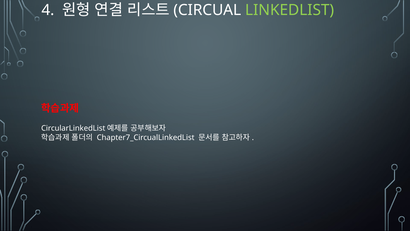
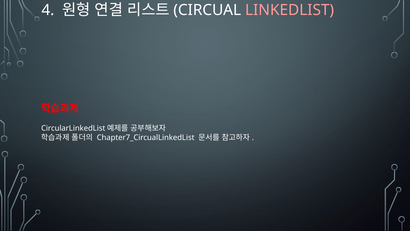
LINKEDLIST colour: light green -> pink (290, 10)
